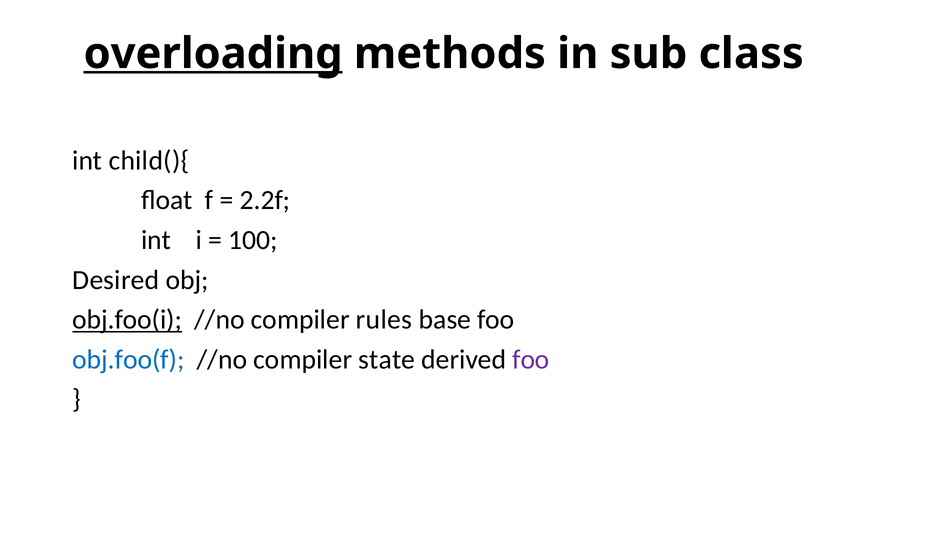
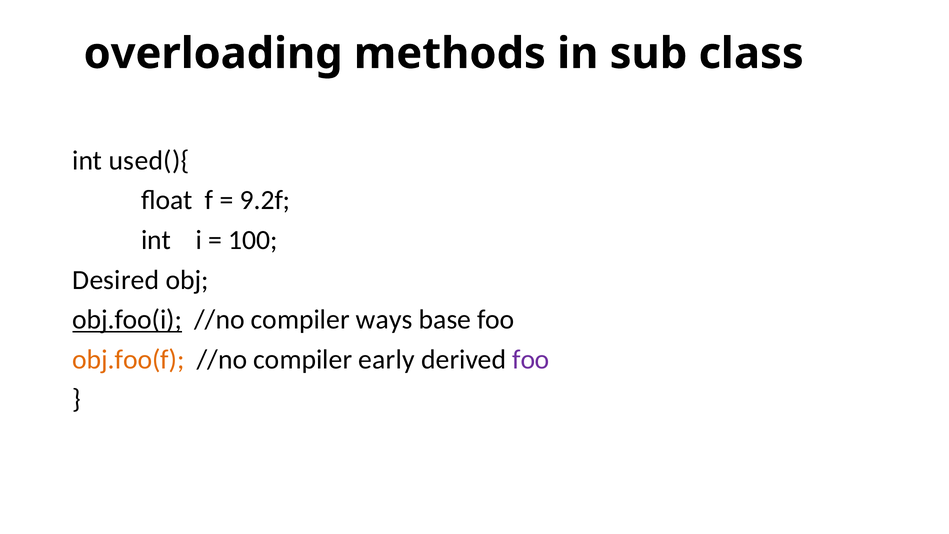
overloading underline: present -> none (213, 54)
child(){: child(){ -> used(){ (149, 160)
2.2f: 2.2f -> 9.2f (265, 200)
rules: rules -> ways (384, 320)
obj.foo(f colour: blue -> orange (128, 359)
state: state -> early (387, 359)
